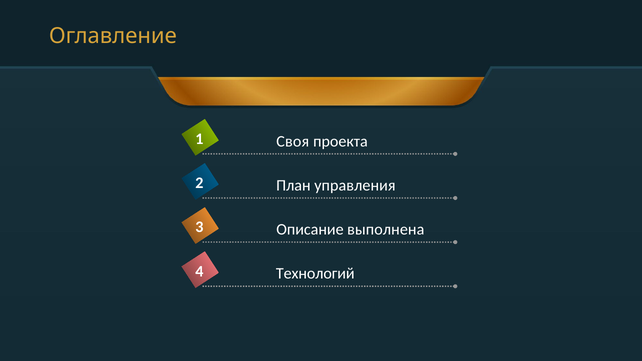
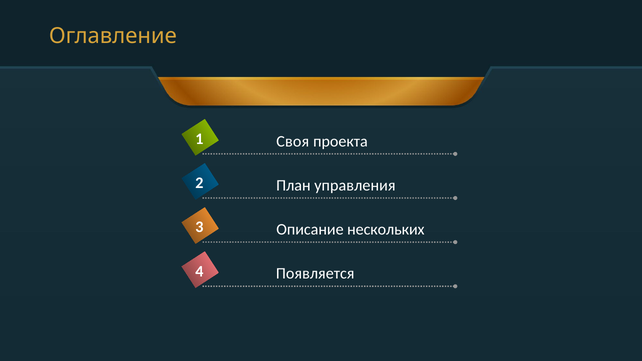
выполнена: выполнена -> нескольких (386, 230)
Технологий: Технологий -> Появляется (315, 274)
